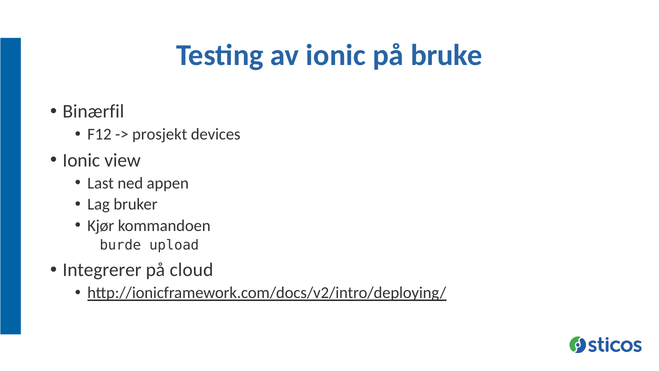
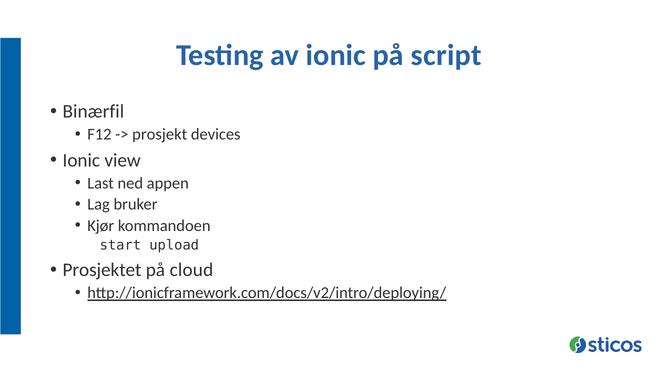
bruke: bruke -> script (446, 55)
burde: burde -> start (120, 245)
Integrerer: Integrerer -> Prosjektet (102, 270)
